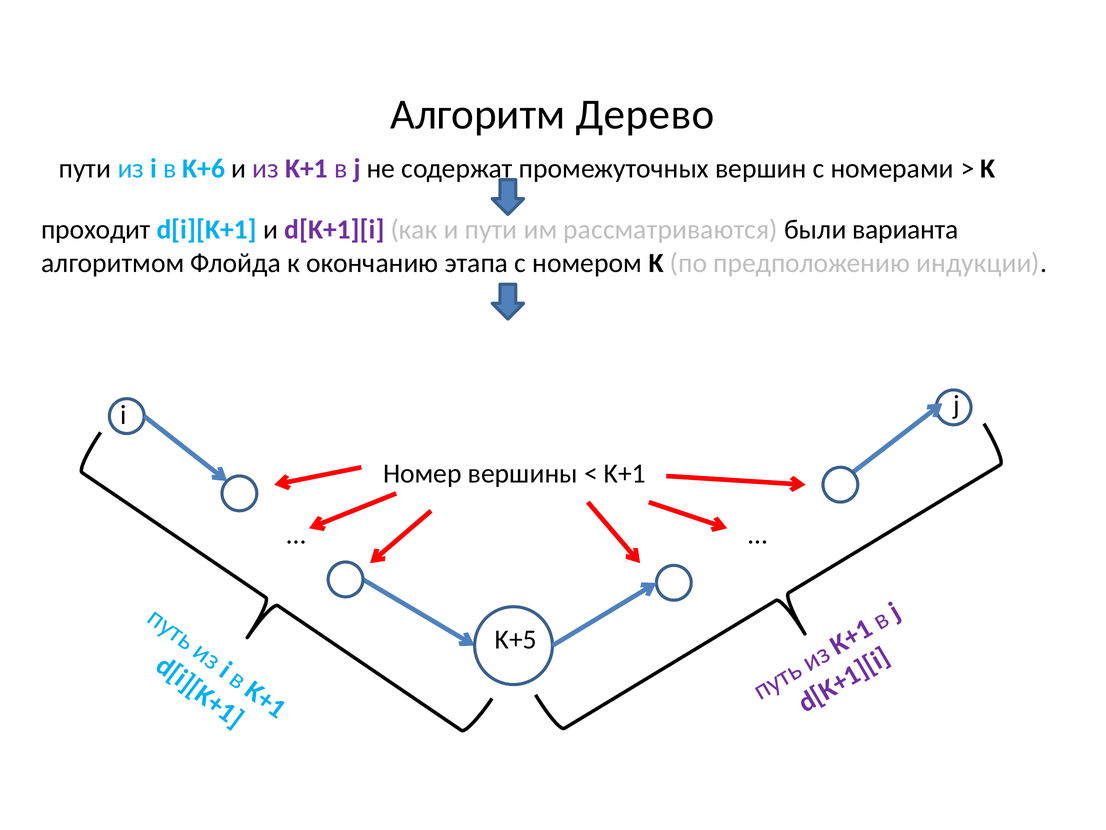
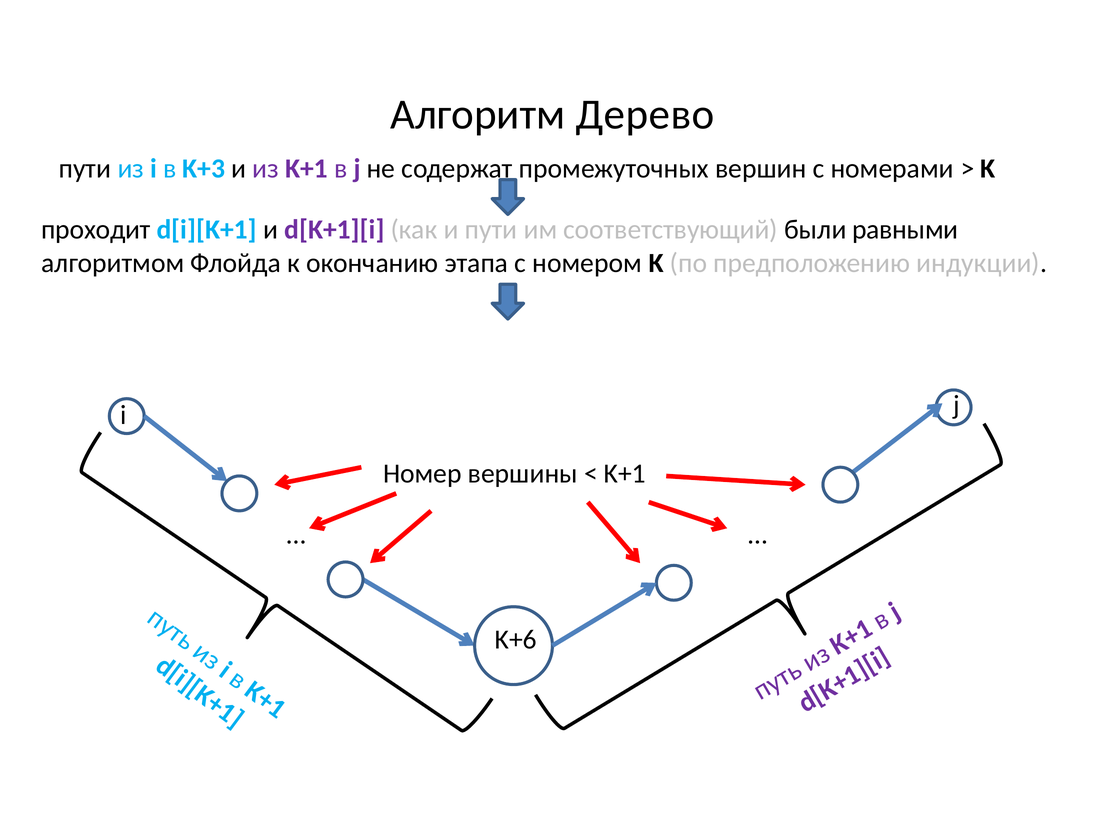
K+6: K+6 -> K+3 (204, 169)
рассматриваются: рассматриваются -> соответствующий (671, 230)
варианта: варианта -> равными (905, 230)
K+5: K+5 -> K+6 (516, 639)
